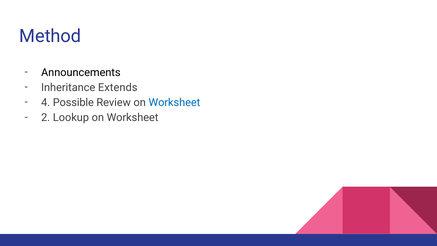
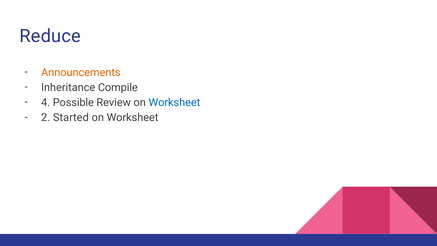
Method: Method -> Reduce (50, 36)
Announcements colour: black -> orange (81, 72)
Extends: Extends -> Compile (118, 87)
Lookup: Lookup -> Started (71, 118)
